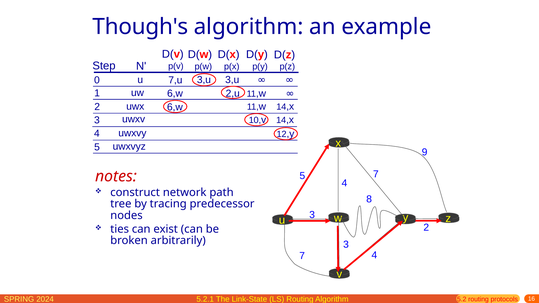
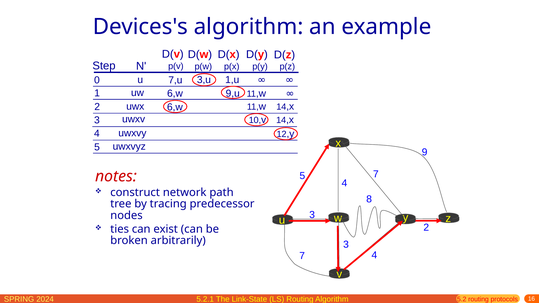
Though's: Though's -> Devices's (140, 27)
3,u 3,u: 3,u -> 1,u (232, 80)
2,u: 2,u -> 9,u (233, 94)
